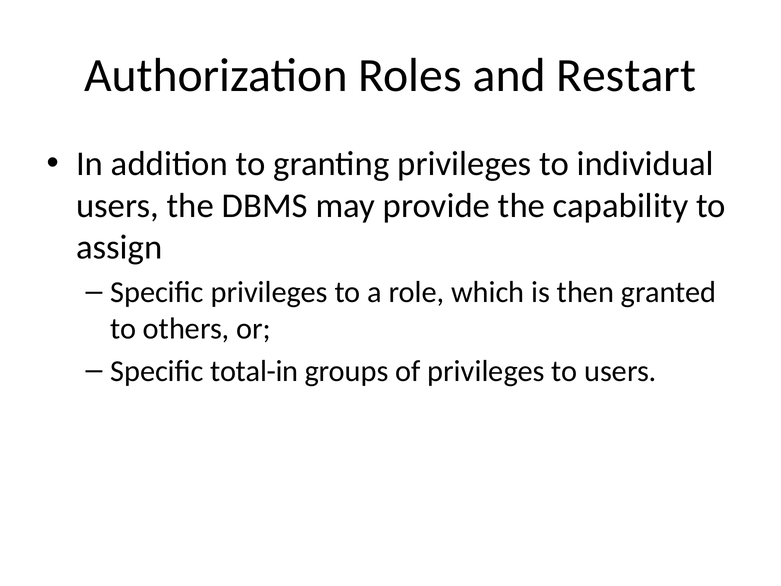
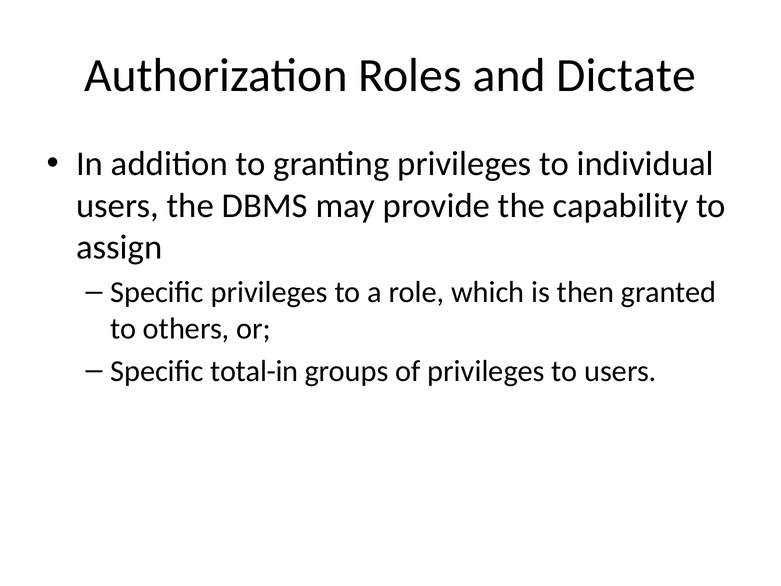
Restart: Restart -> Dictate (626, 76)
